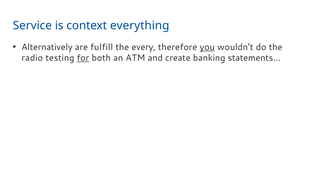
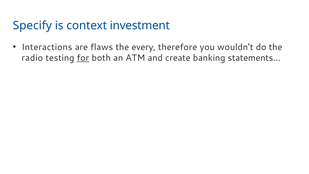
Service: Service -> Specify (32, 25)
everything: everything -> investment (140, 25)
Alternatively: Alternatively -> Interactions (47, 47)
fulfill: fulfill -> flaws (102, 47)
you underline: present -> none (207, 47)
